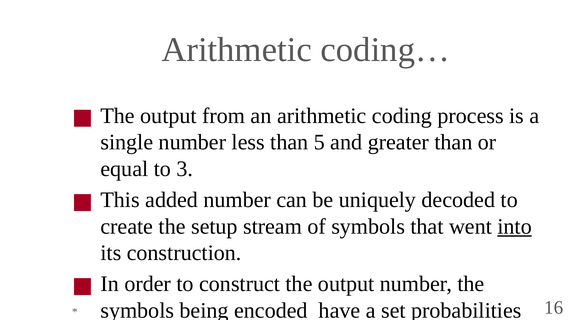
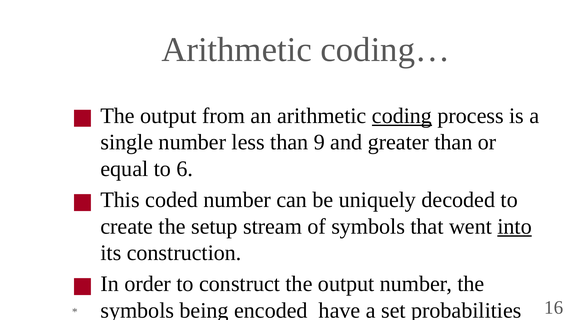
coding underline: none -> present (402, 116)
5: 5 -> 9 (319, 142)
3: 3 -> 6 (185, 169)
added: added -> coded (172, 200)
